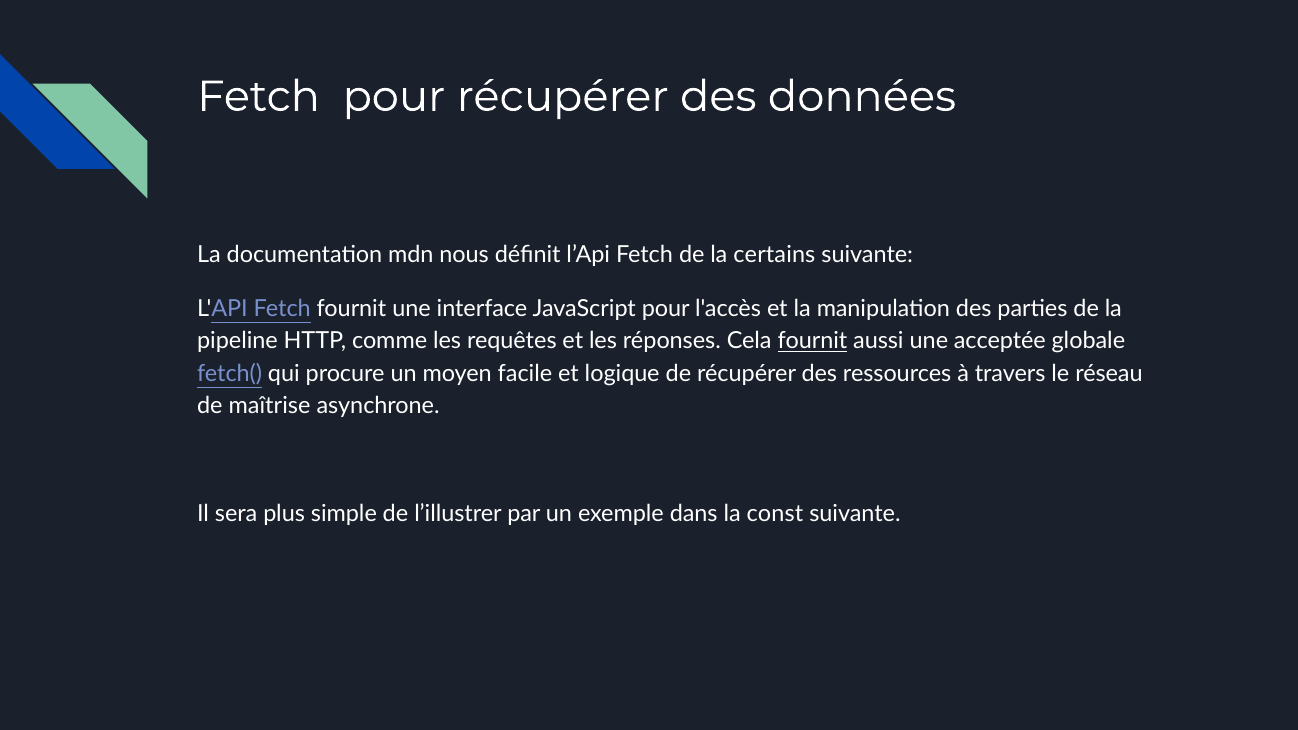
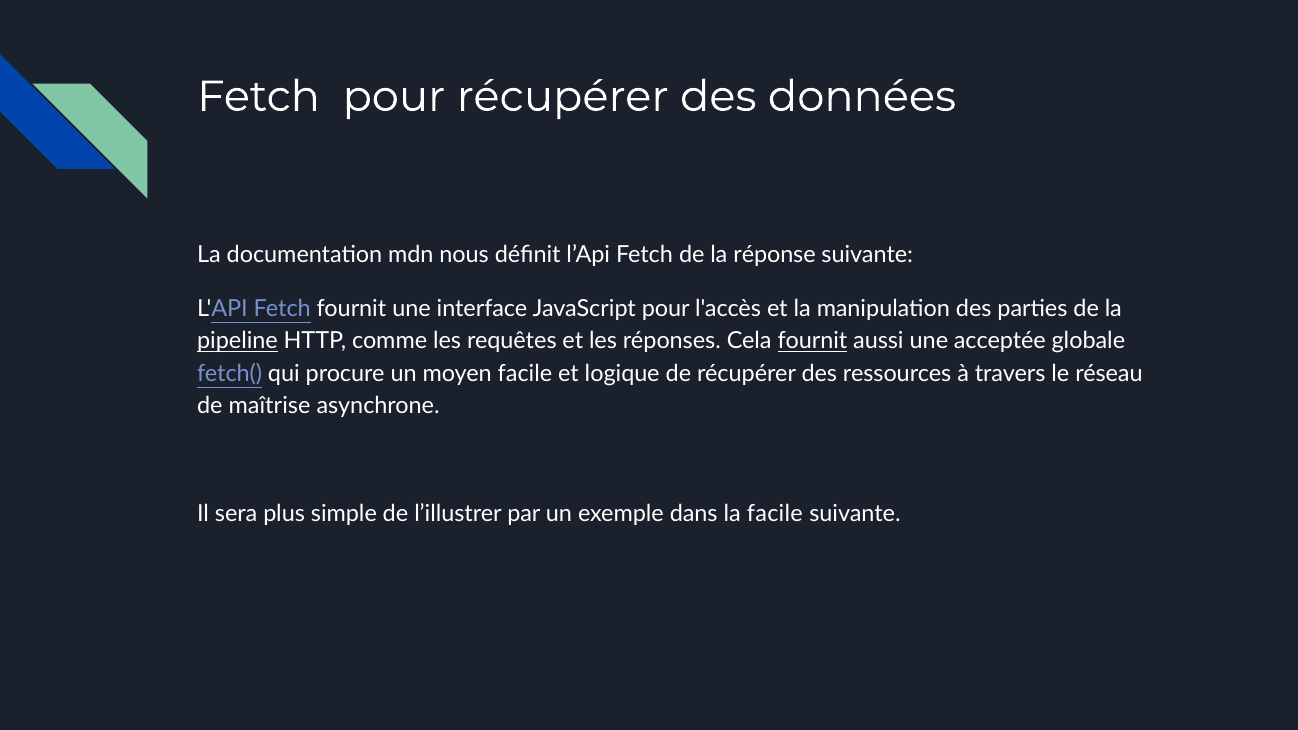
certains: certains -> réponse (775, 255)
pipeline underline: none -> present (237, 341)
la const: const -> facile (775, 514)
